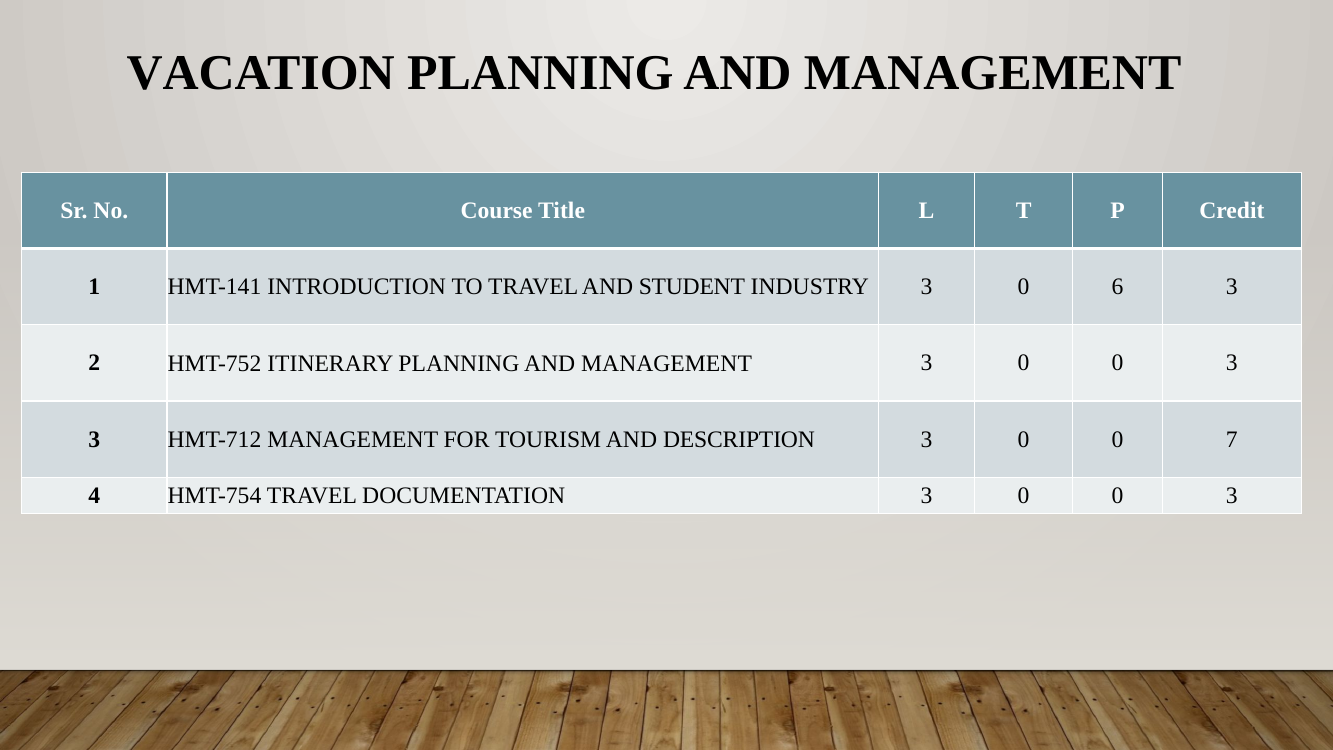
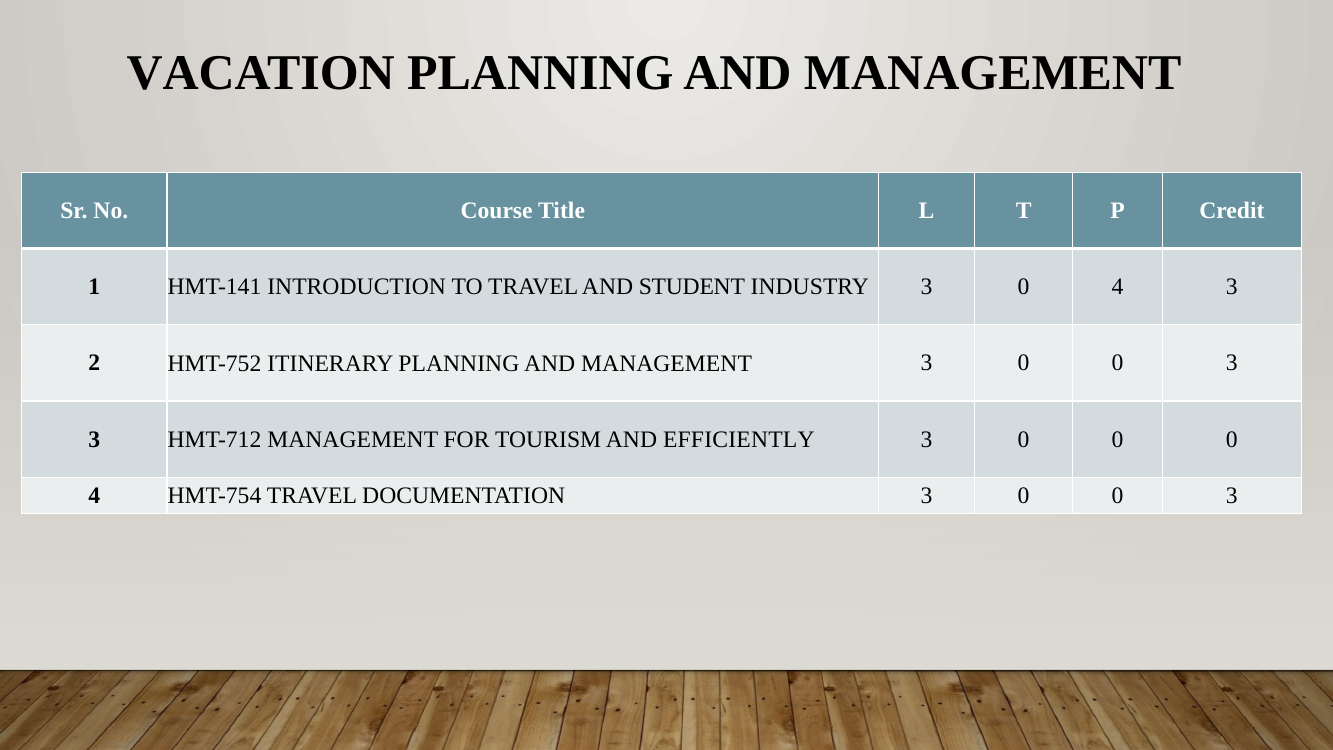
3 0 6: 6 -> 4 (1117, 287)
DESCRIPTION: DESCRIPTION -> EFFICIENTLY (739, 440)
0 0 7: 7 -> 0 (1232, 439)
